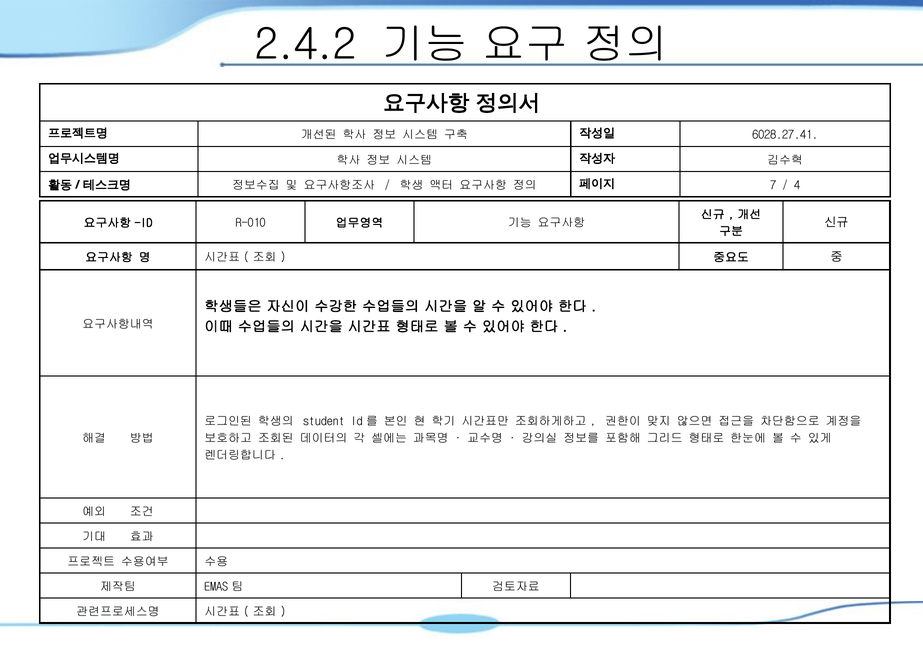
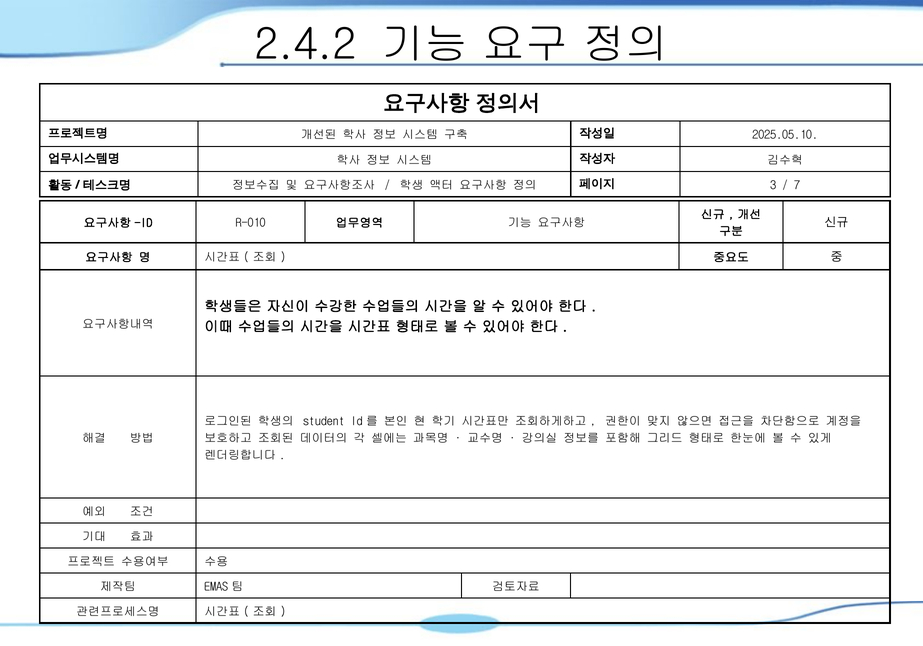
6028.27.41: 6028.27.41 -> 2025.05.10 (785, 135)
7: 7 -> 3 (773, 185)
4: 4 -> 7 (797, 185)
